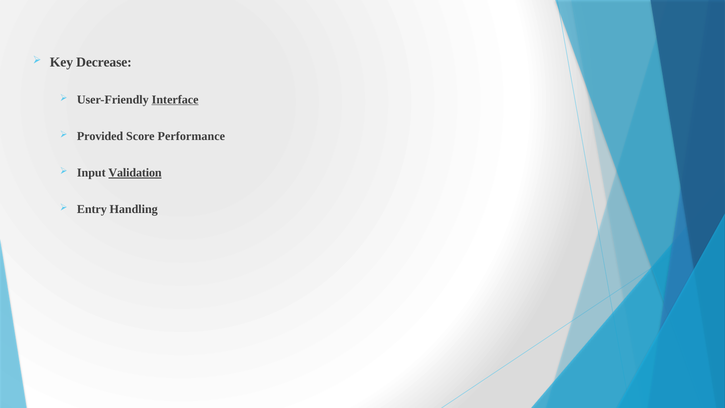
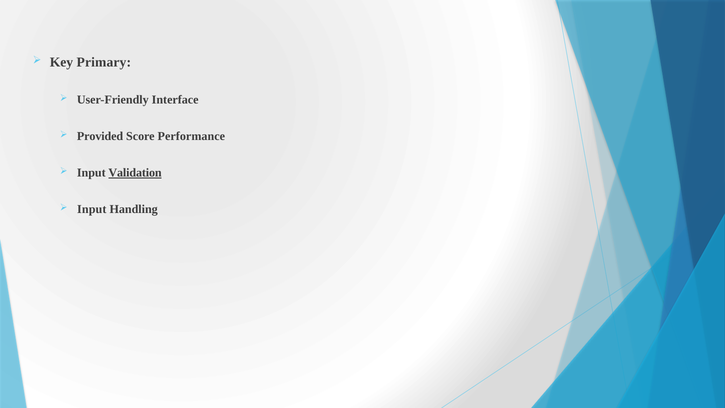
Decrease: Decrease -> Primary (104, 62)
Interface underline: present -> none (175, 100)
Entry: Entry -> Input (92, 209)
